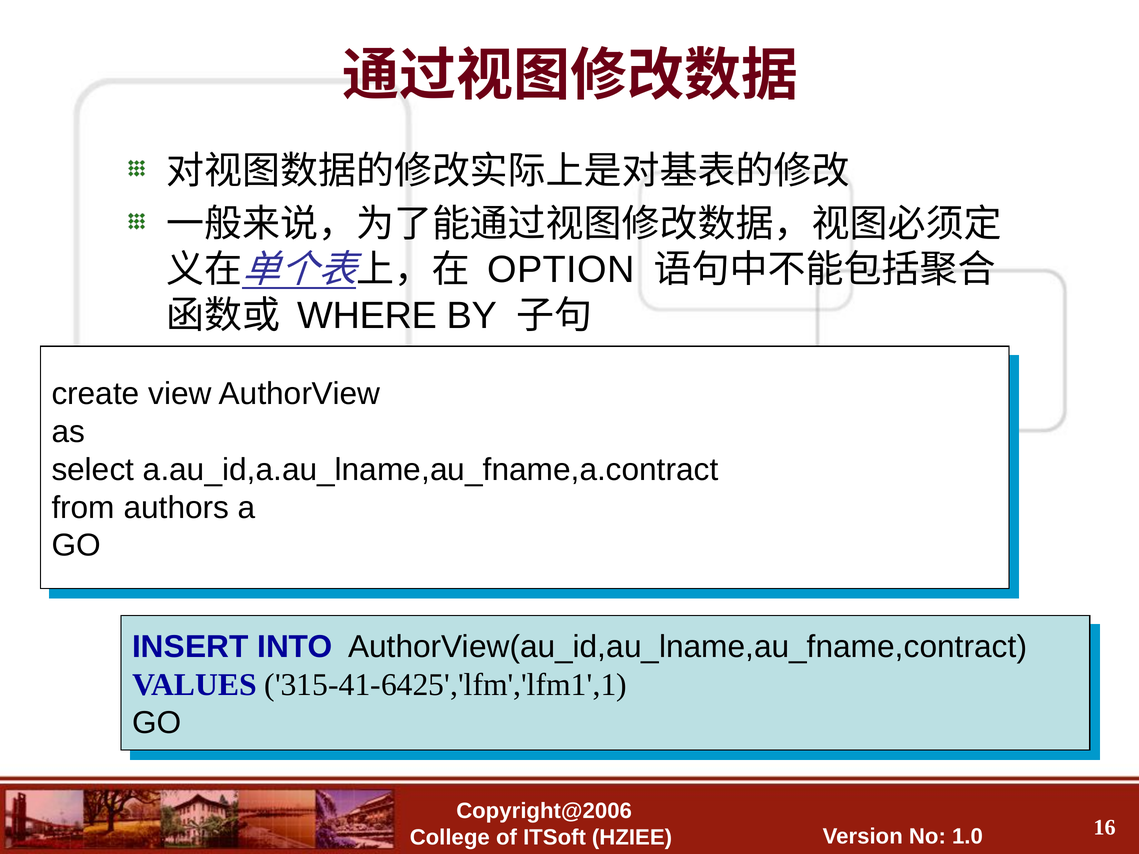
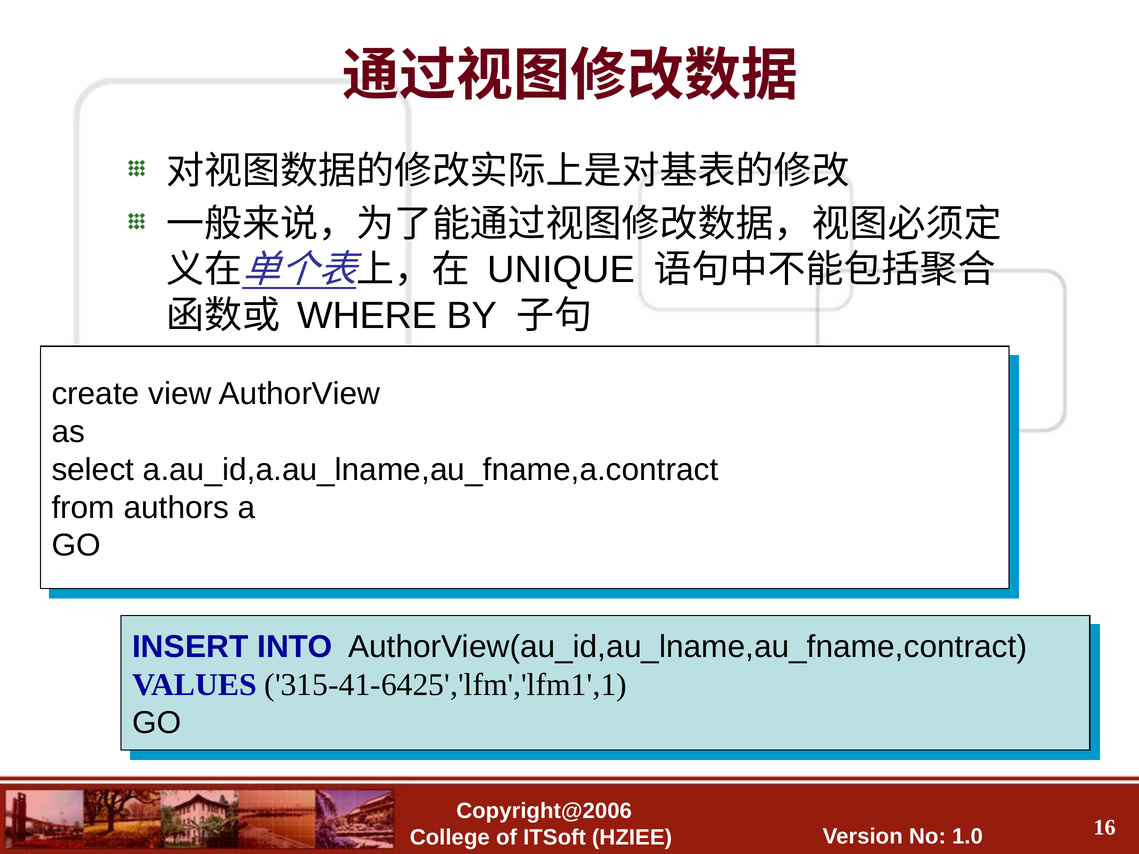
OPTION: OPTION -> UNIQUE (561, 270)
